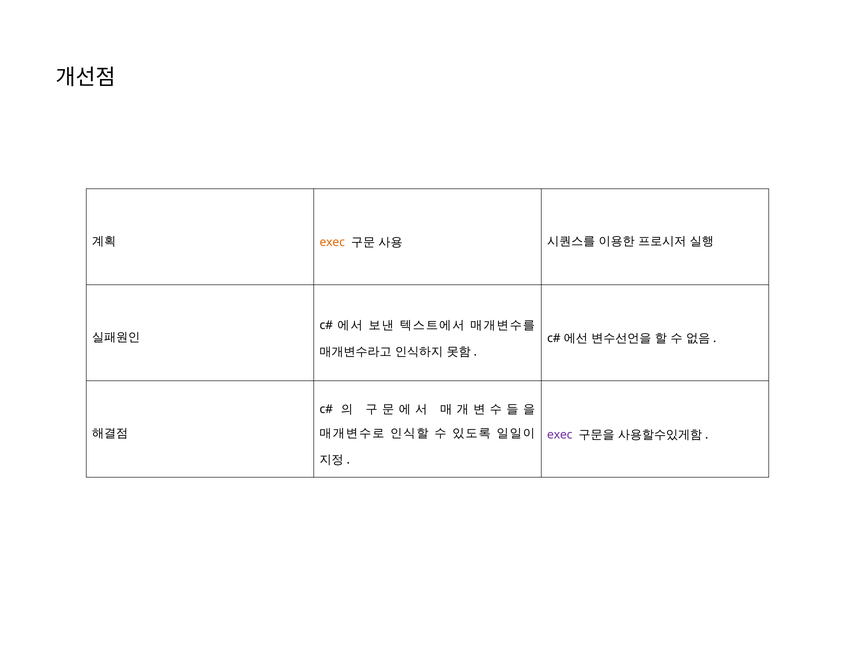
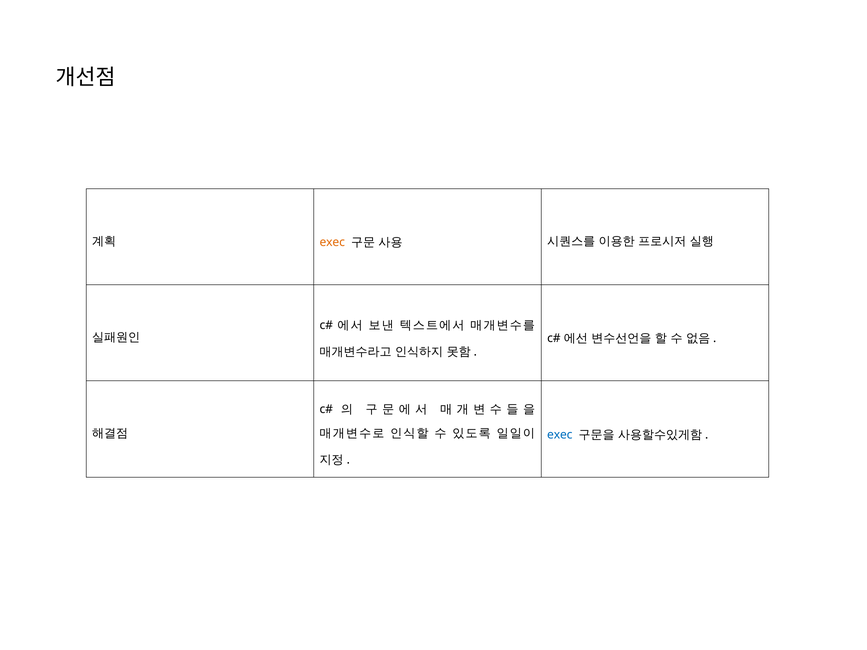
exec colour: purple -> blue (560, 435)
